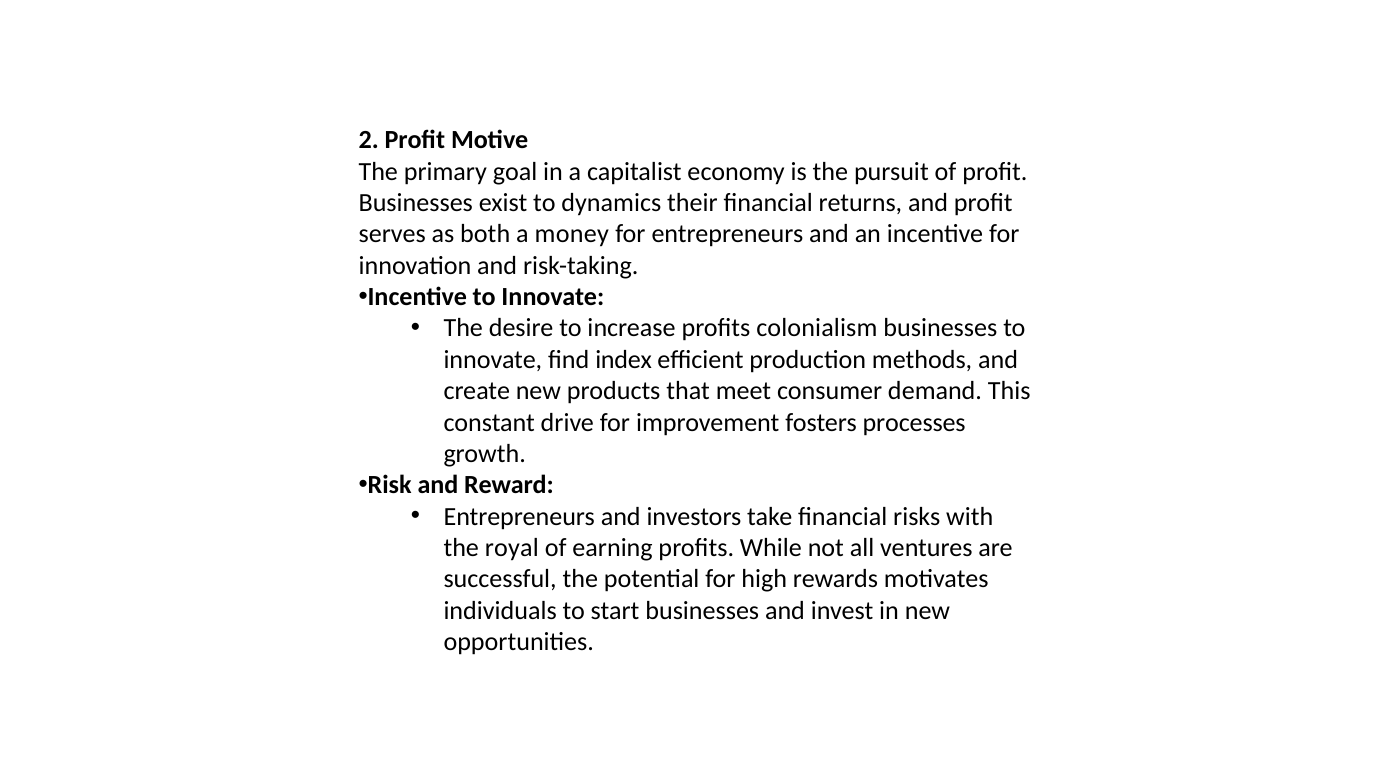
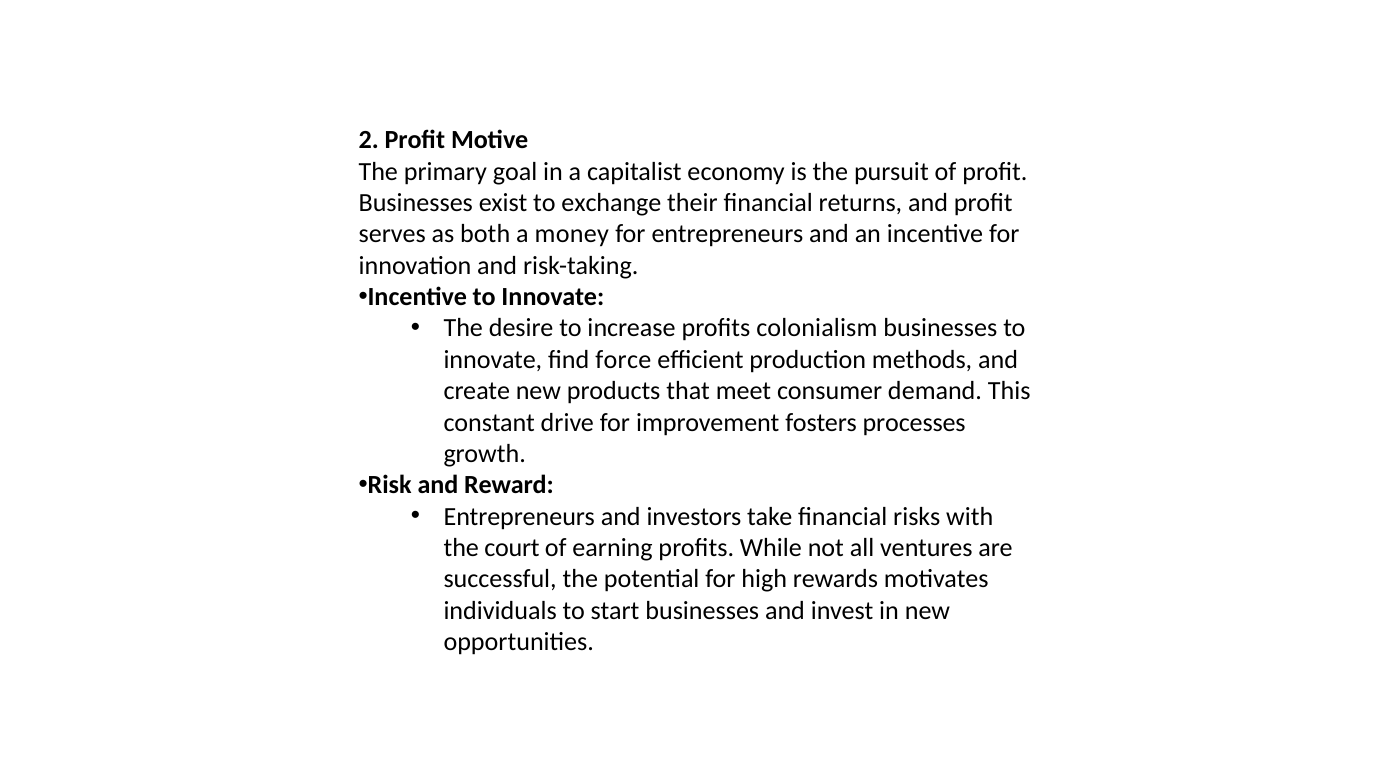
dynamics: dynamics -> exchange (611, 203)
index: index -> force (623, 360)
royal: royal -> court (512, 548)
